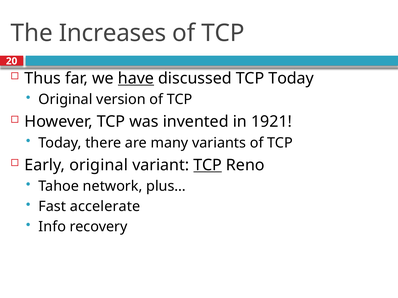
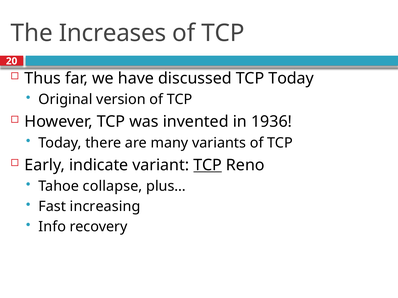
have underline: present -> none (136, 78)
1921: 1921 -> 1936 (272, 122)
Early original: original -> indicate (99, 165)
network: network -> collapse (113, 186)
accelerate: accelerate -> increasing (105, 207)
